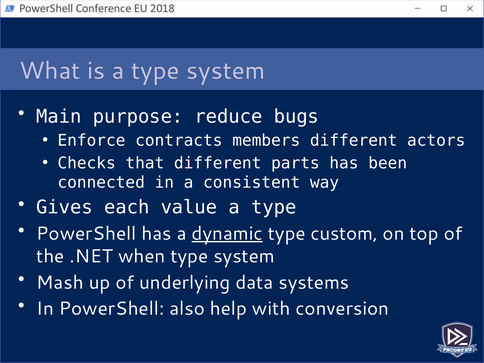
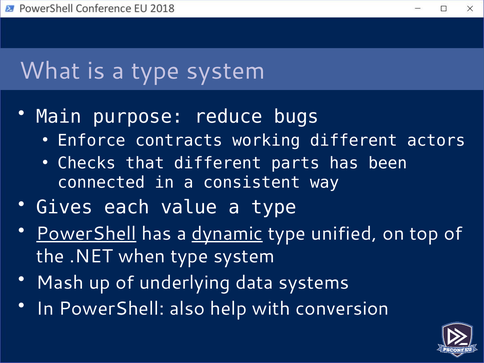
members: members -> working (266, 140)
PowerShell underline: none -> present (86, 234)
custom: custom -> unified (344, 234)
